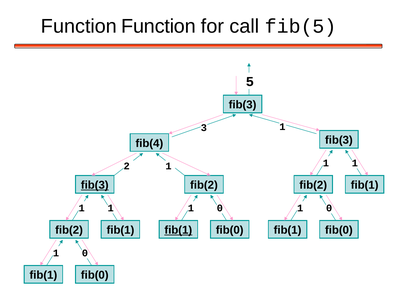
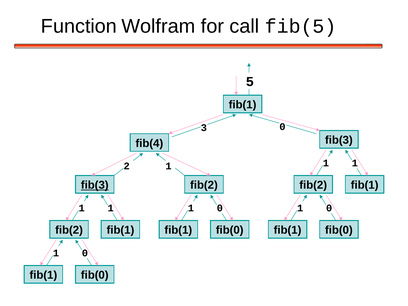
Function Function: Function -> Wolfram (158, 26)
fib(3: fib(3 -> fib(1 (243, 105)
3 1: 1 -> 0 (282, 127)
fib(1 underline: present -> none (178, 230)
